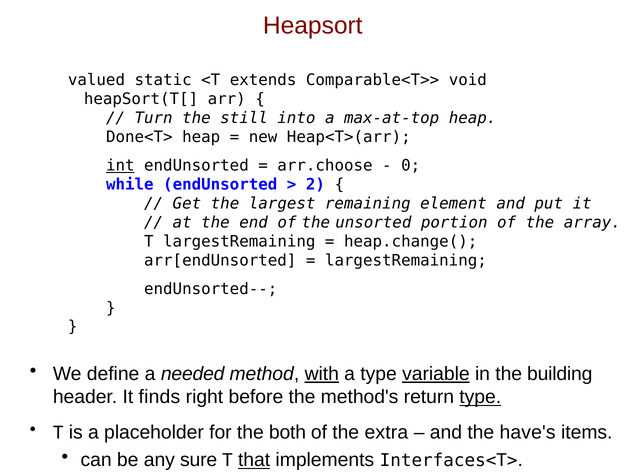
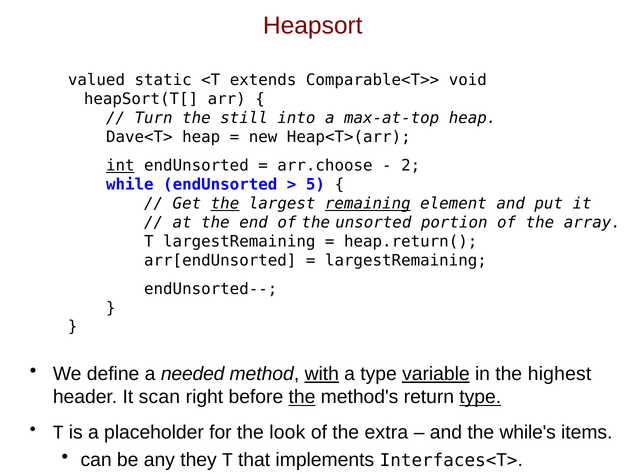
Done<T>: Done<T> -> Dave<T> (139, 137)
0: 0 -> 2 (411, 166)
2: 2 -> 5 (315, 185)
the underline: none -> present (225, 204)
remaining underline: none -> present (368, 204)
heap.change(: heap.change( -> heap.return( (411, 242)
building: building -> highest (560, 374)
finds: finds -> scan (159, 398)
the underline: none -> present (302, 398)
both: both -> look (287, 433)
have's: have's -> while's (528, 433)
sure: sure -> they (199, 461)
that underline: present -> none (254, 461)
